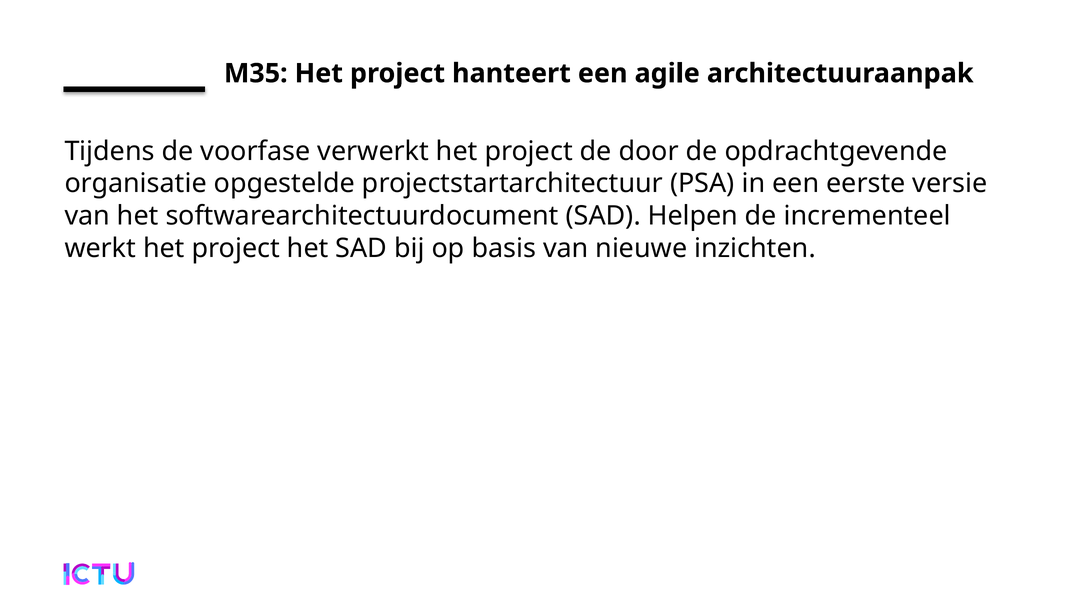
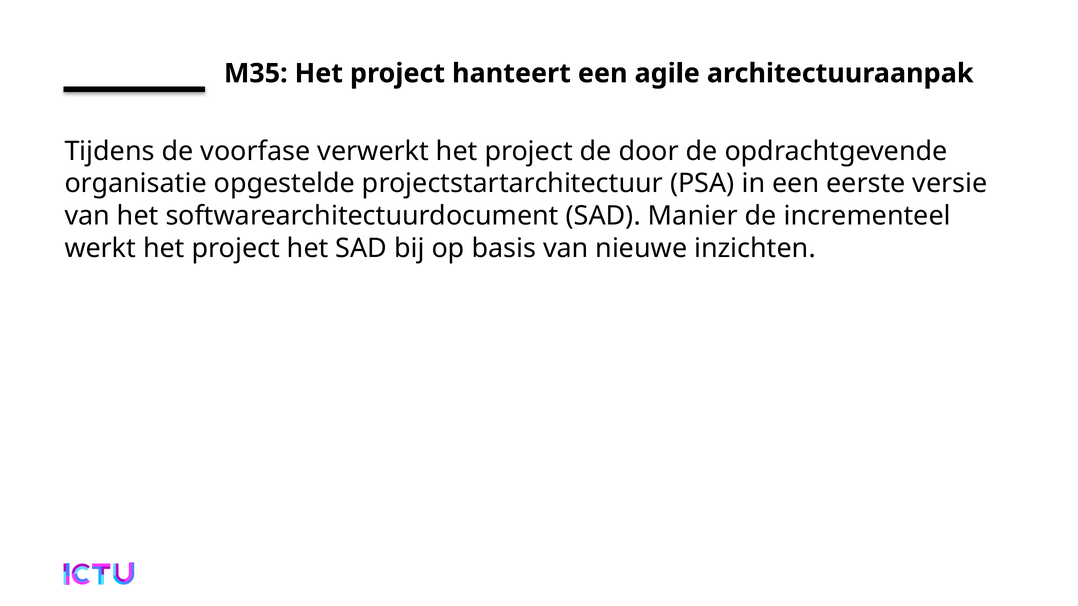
Helpen: Helpen -> Manier (693, 216)
